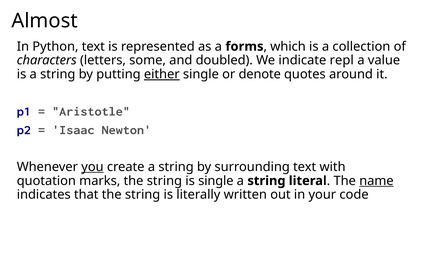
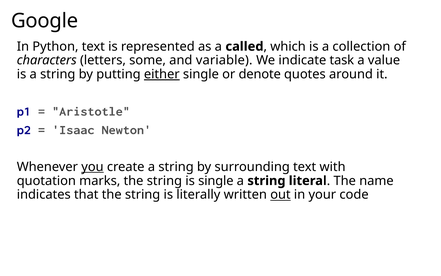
Almost: Almost -> Google (45, 21)
forms: forms -> called (244, 46)
doubled: doubled -> variable (224, 60)
repl: repl -> task (342, 60)
name underline: present -> none (376, 181)
out underline: none -> present (280, 194)
